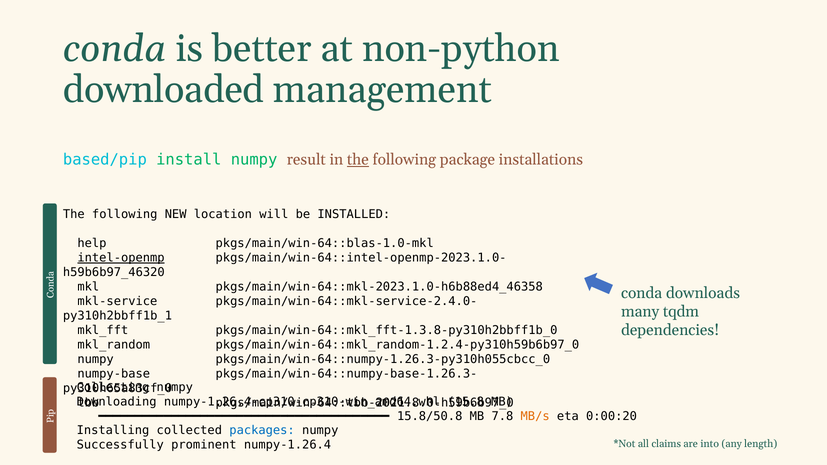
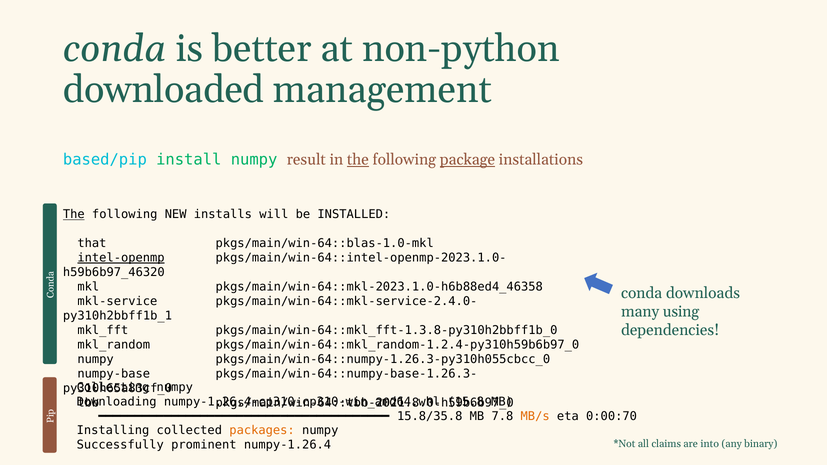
package underline: none -> present (467, 160)
The underline: none -> present (74, 215)
location: location -> installs (223, 215)
help: help -> that (92, 244)
tqdm: tqdm -> using (681, 312)
15.8/50.8: 15.8/50.8 -> 15.8/35.8 (430, 416)
0:00:20: 0:00:20 -> 0:00:70 (612, 416)
packages colour: blue -> orange (262, 431)
length: length -> binary (761, 444)
